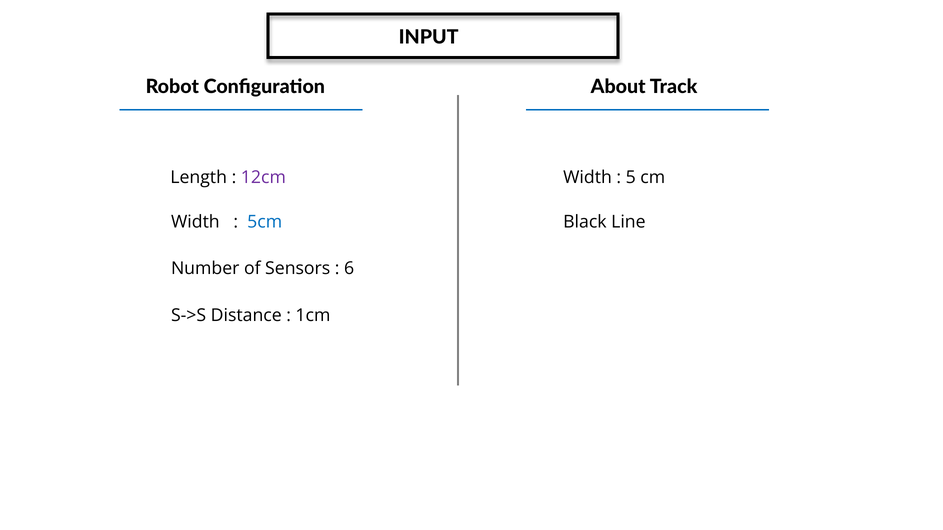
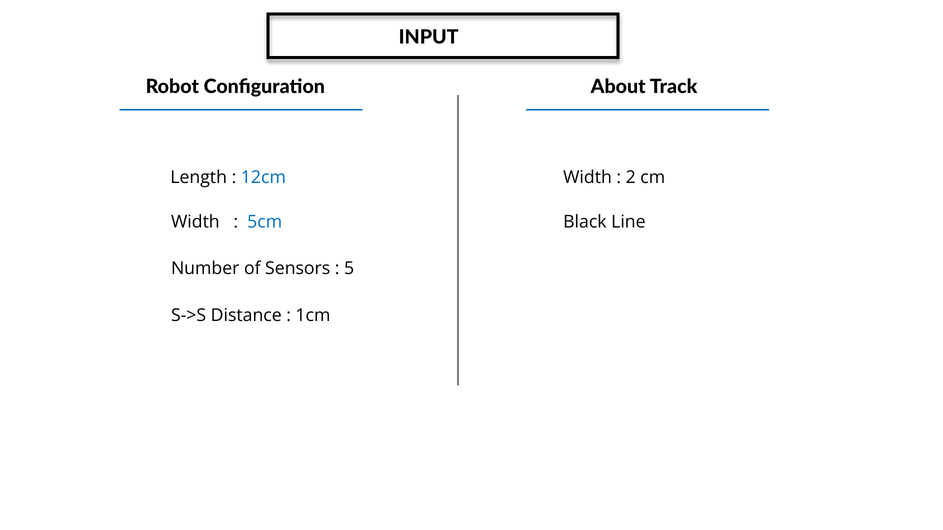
12cm colour: purple -> blue (263, 177)
5: 5 -> 2 (631, 177)
6: 6 -> 5 (349, 269)
